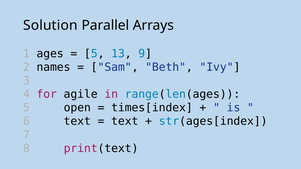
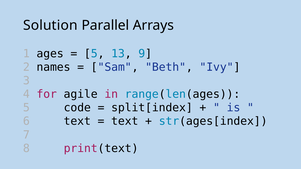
open: open -> code (77, 108)
times[index: times[index -> split[index (152, 108)
